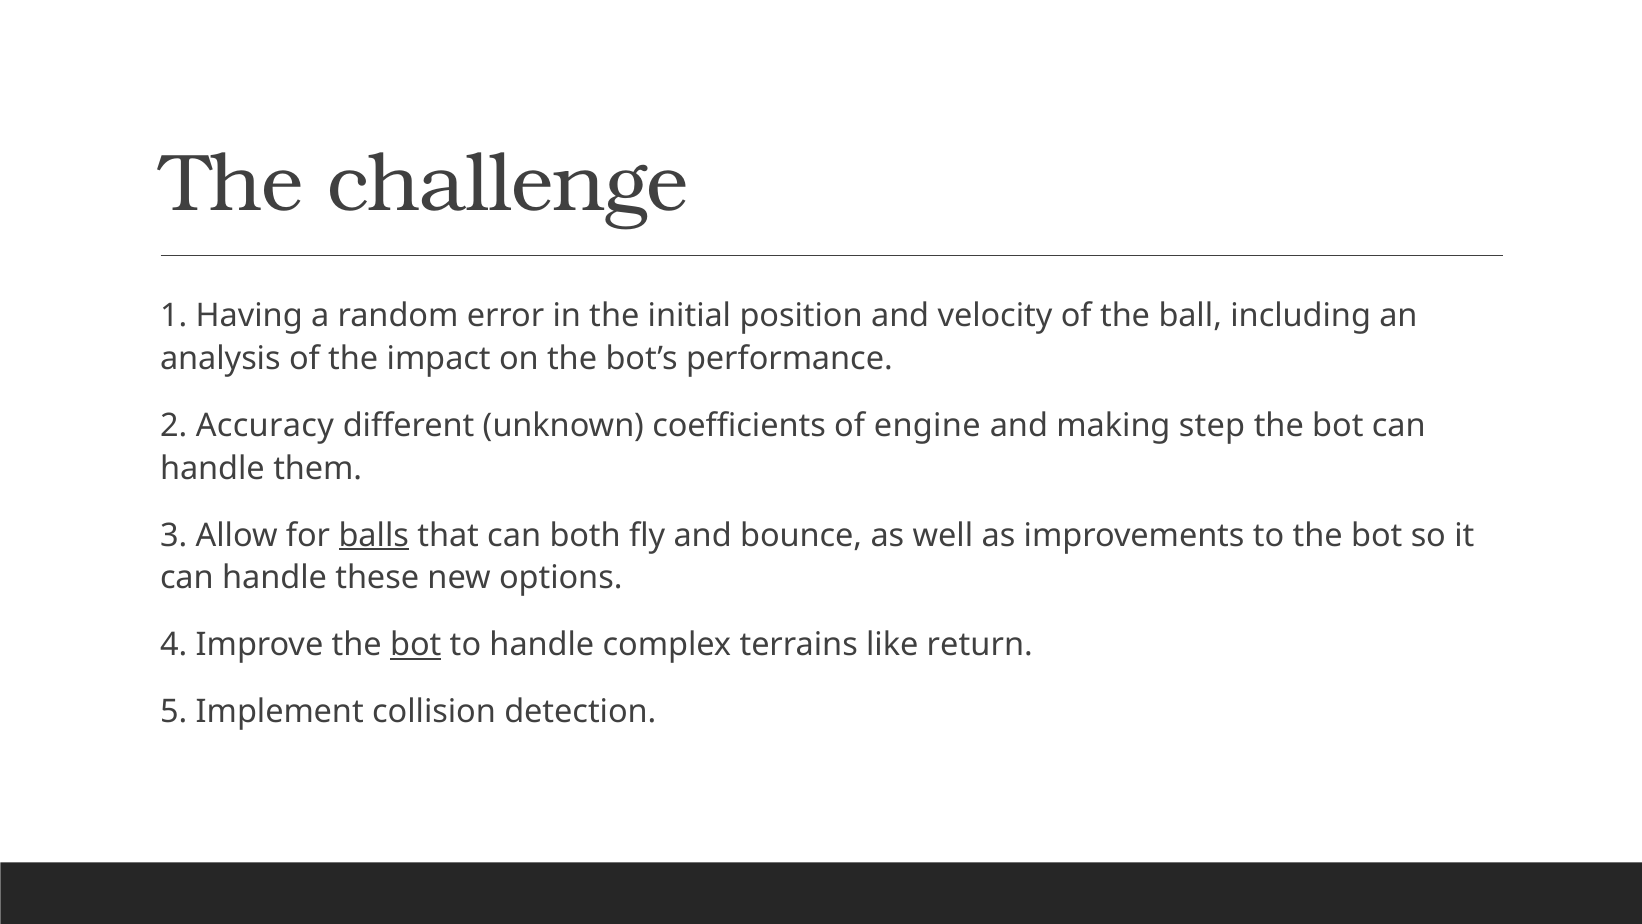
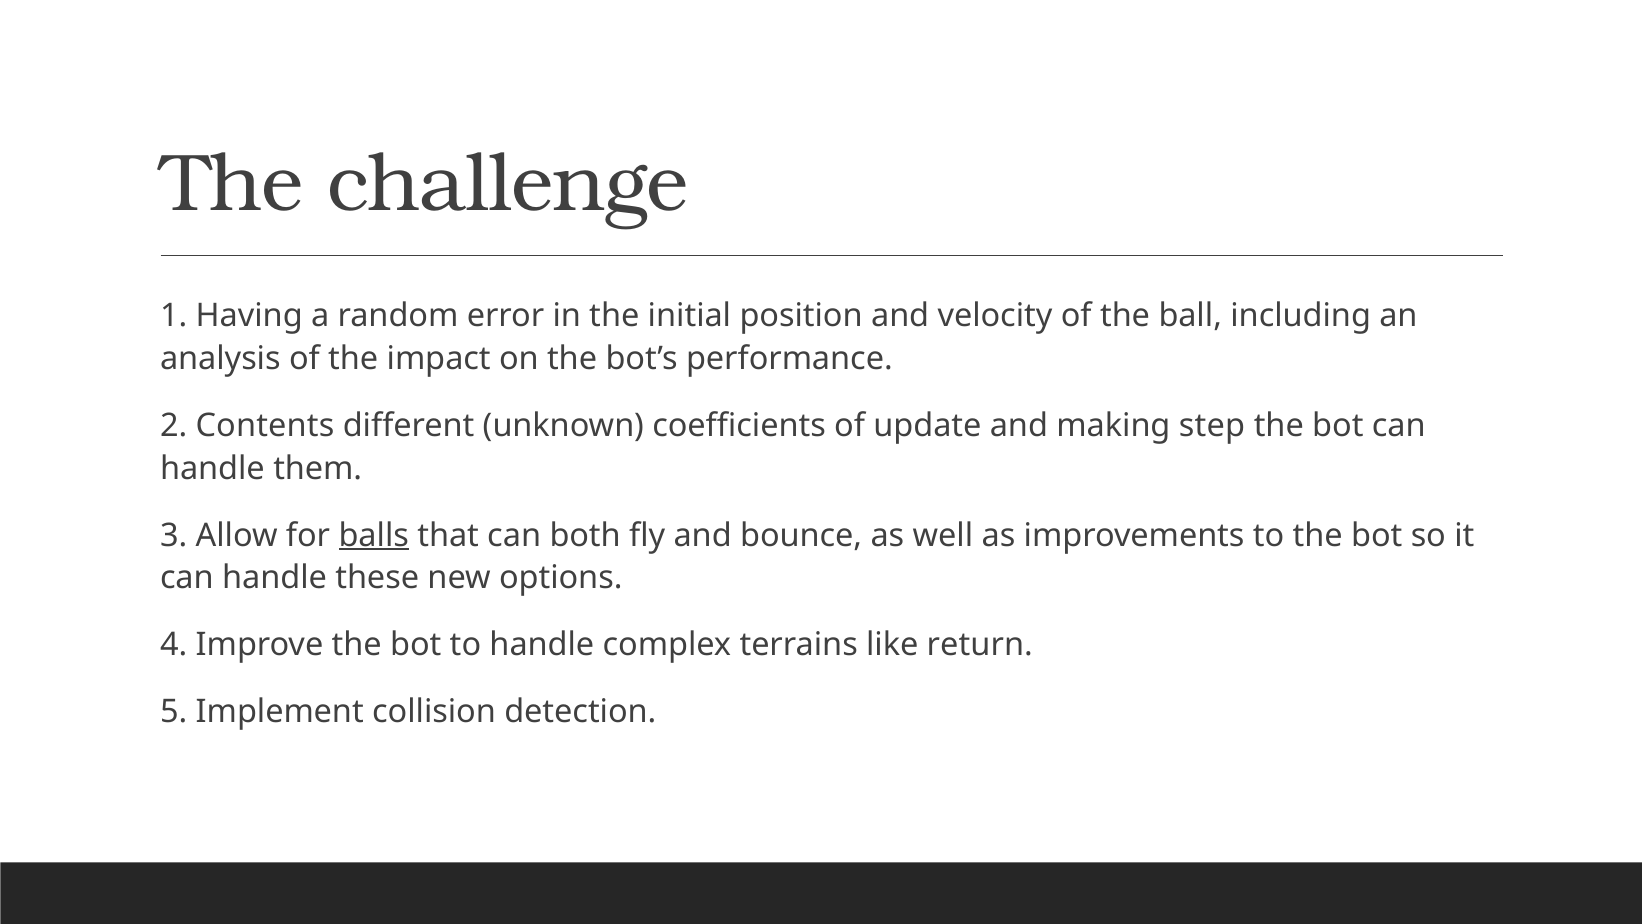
Accuracy: Accuracy -> Contents (265, 425)
engine: engine -> update (927, 425)
bot underline: present -> none (416, 645)
